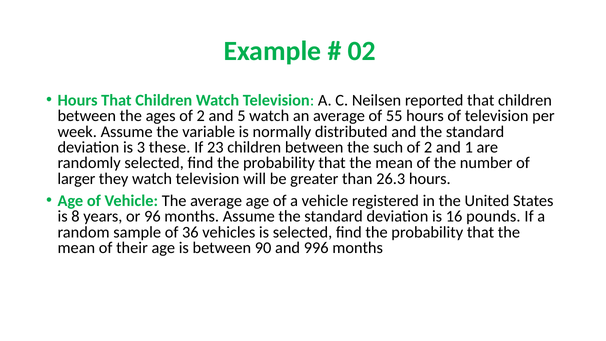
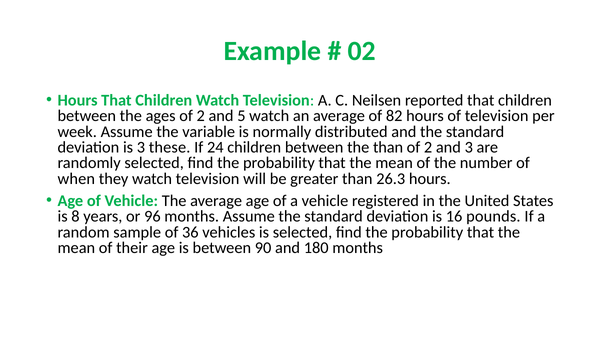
55: 55 -> 82 (394, 116)
23: 23 -> 24 (215, 147)
the such: such -> than (388, 147)
and 1: 1 -> 3 (469, 147)
larger: larger -> when (76, 179)
996: 996 -> 180 (316, 248)
